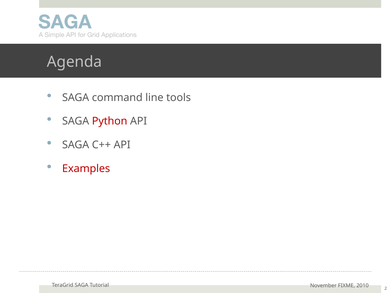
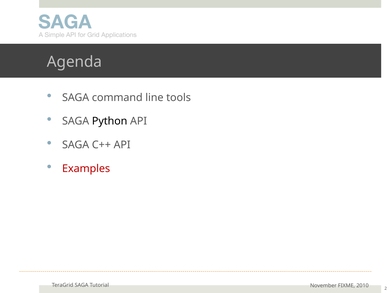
Python colour: red -> black (110, 121)
